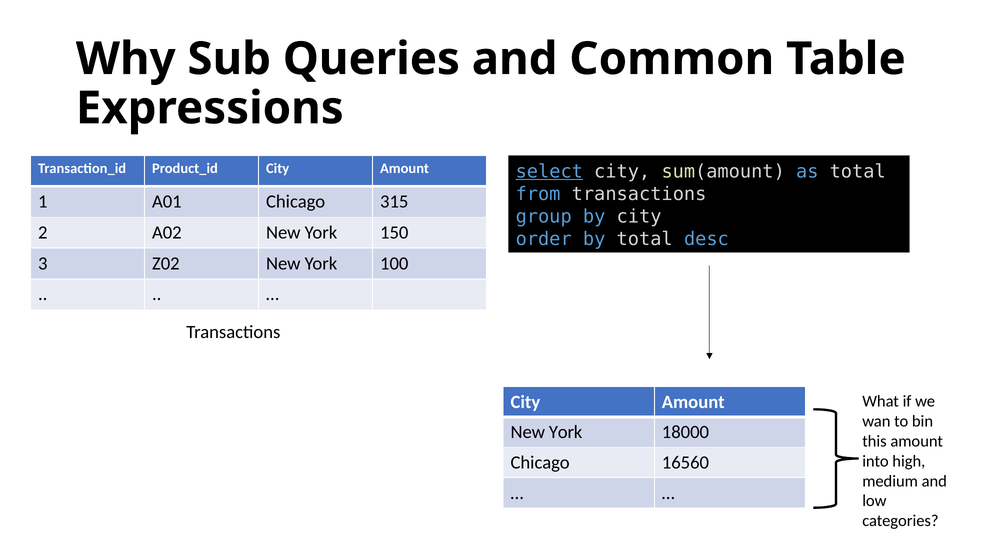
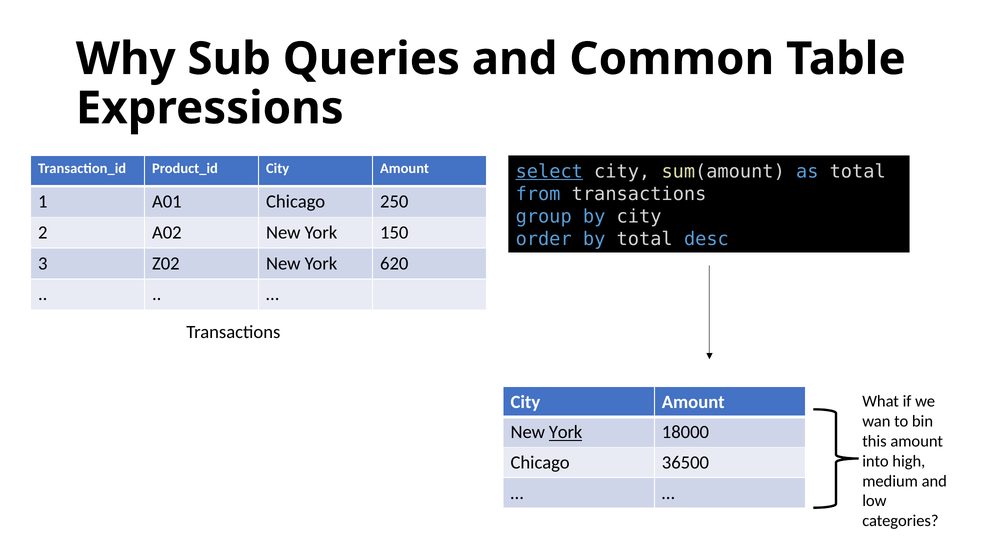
315: 315 -> 250 (394, 202)
100: 100 -> 620 (394, 263)
York underline: none -> present (566, 432)
16560: 16560 -> 36500 (685, 462)
